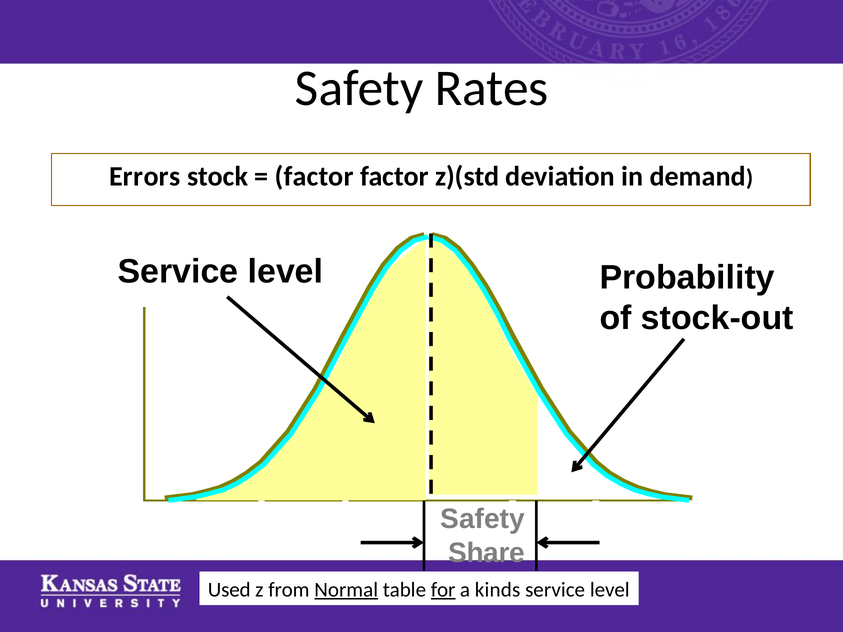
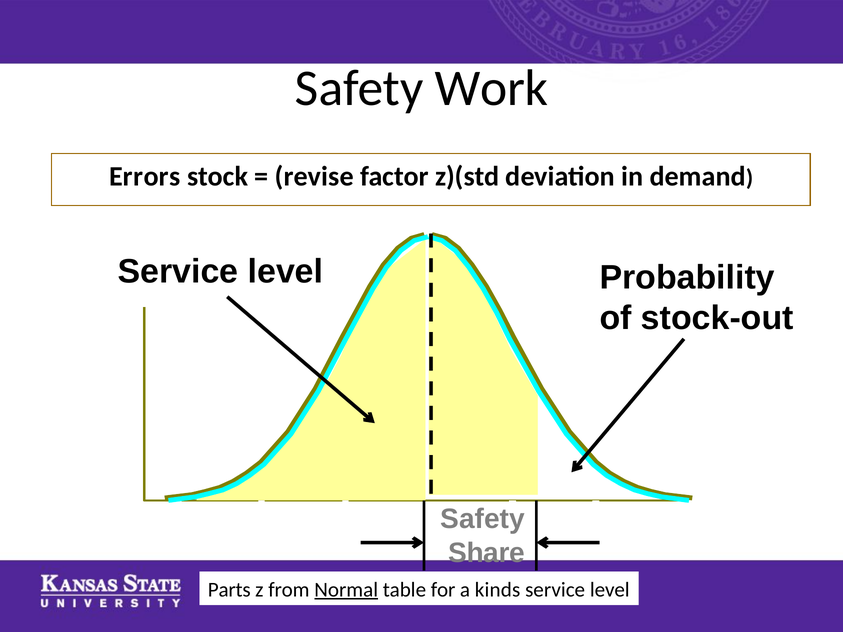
Rates: Rates -> Work (492, 88)
factor: factor -> revise (314, 177)
Used: Used -> Parts (229, 590)
for underline: present -> none (443, 590)
